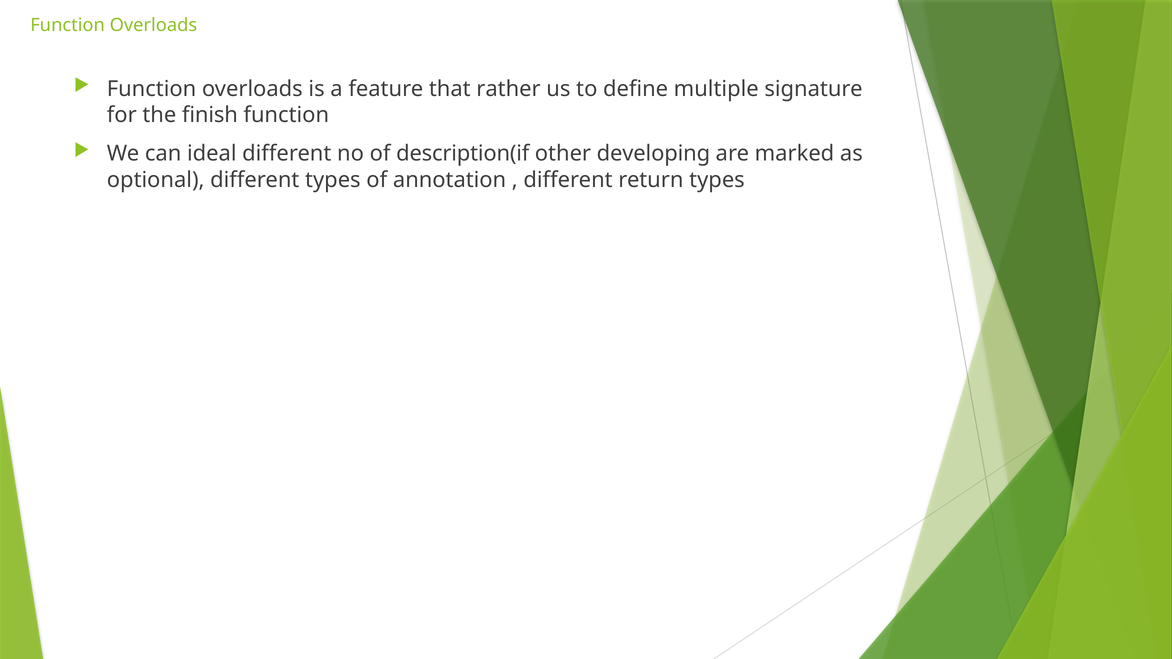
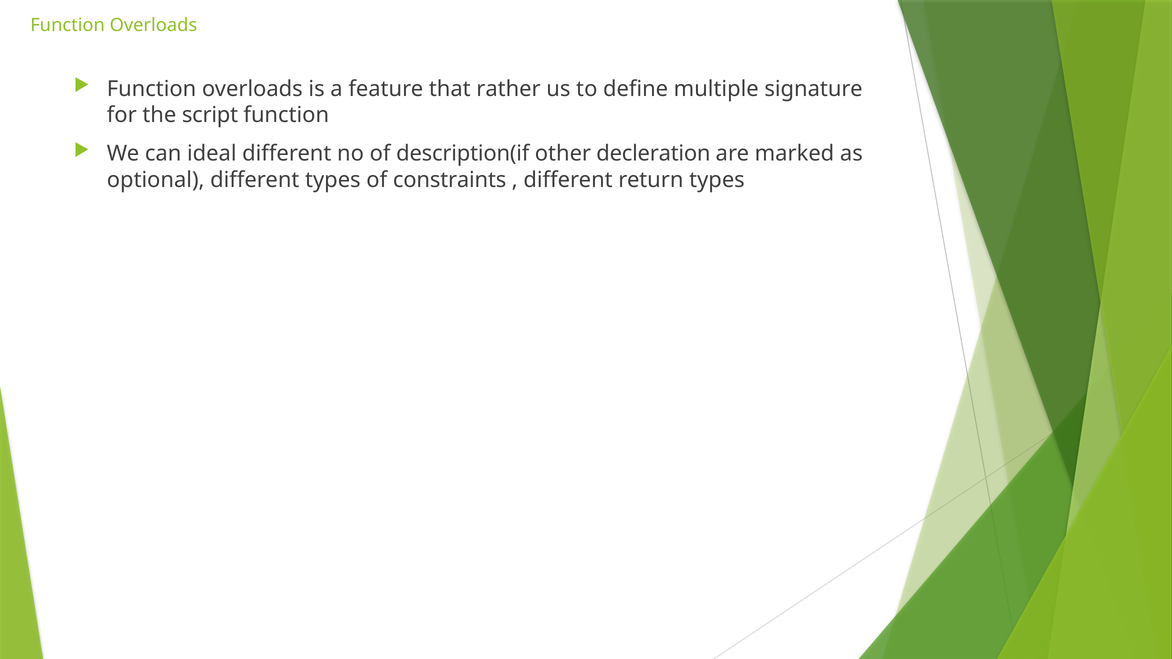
finish: finish -> script (210, 115)
developing: developing -> decleration (653, 154)
annotation: annotation -> constraints (450, 180)
